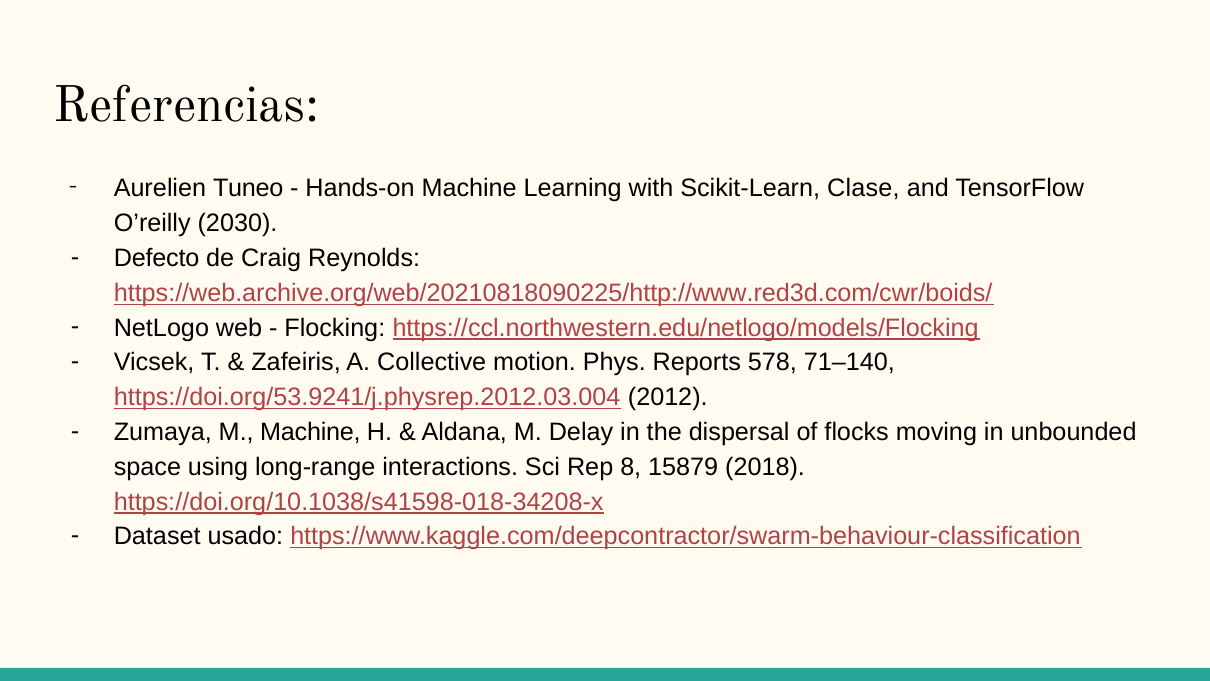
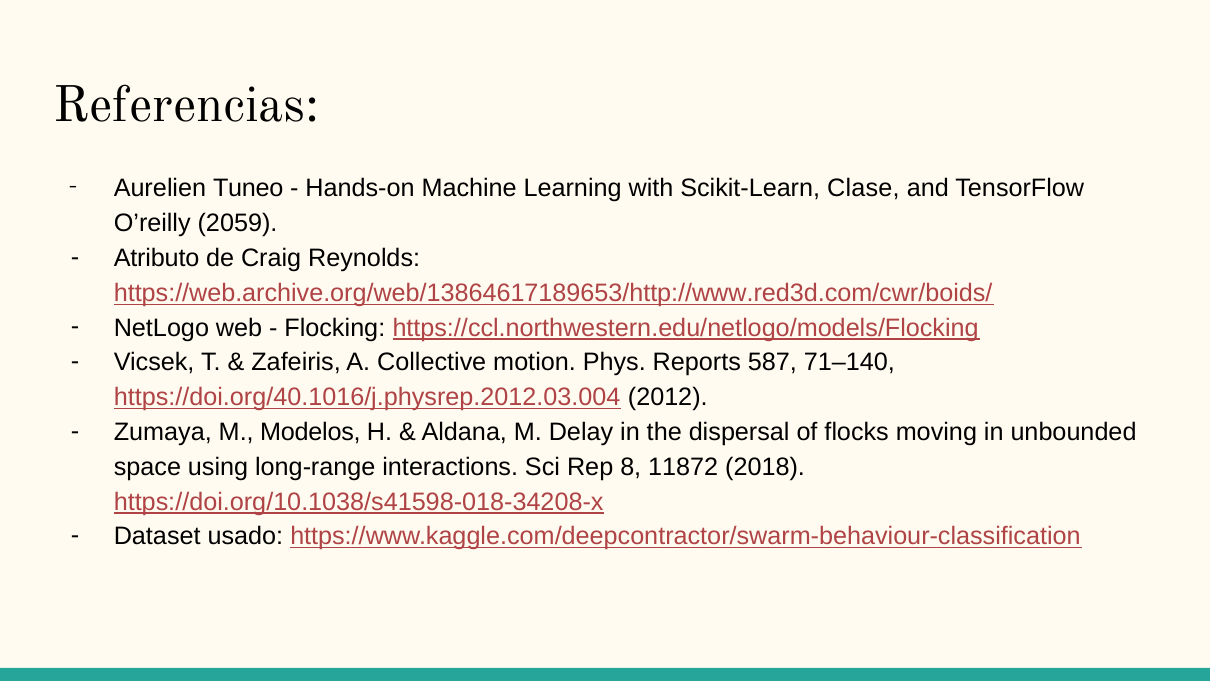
2030: 2030 -> 2059 (238, 223)
Defecto: Defecto -> Atributo (157, 258)
https://web.archive.org/web/20210818090225/http://www.red3d.com/cwr/boids/: https://web.archive.org/web/20210818090225/http://www.red3d.com/cwr/boids/ -> https://web.archive.org/web/13864617189653/http://www.red3d.com/cwr/boids/ (553, 293)
578: 578 -> 587 (772, 362)
https://doi.org/53.9241/j.physrep.2012.03.004: https://doi.org/53.9241/j.physrep.2012.03.004 -> https://doi.org/40.1016/j.physrep.2012.03.004 (367, 397)
M Machine: Machine -> Modelos (310, 432)
15879: 15879 -> 11872 (683, 467)
